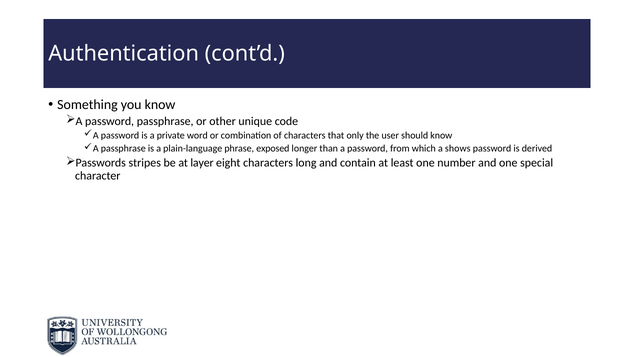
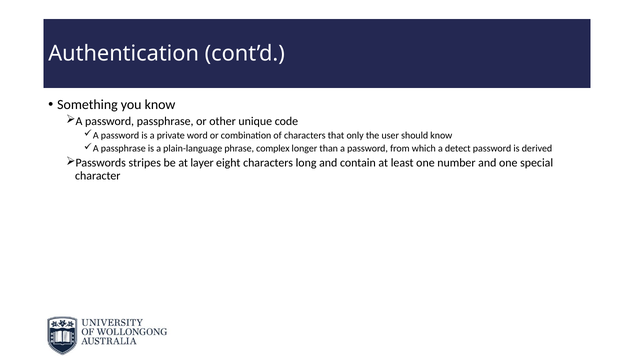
exposed: exposed -> complex (273, 149)
shows: shows -> detect (458, 149)
